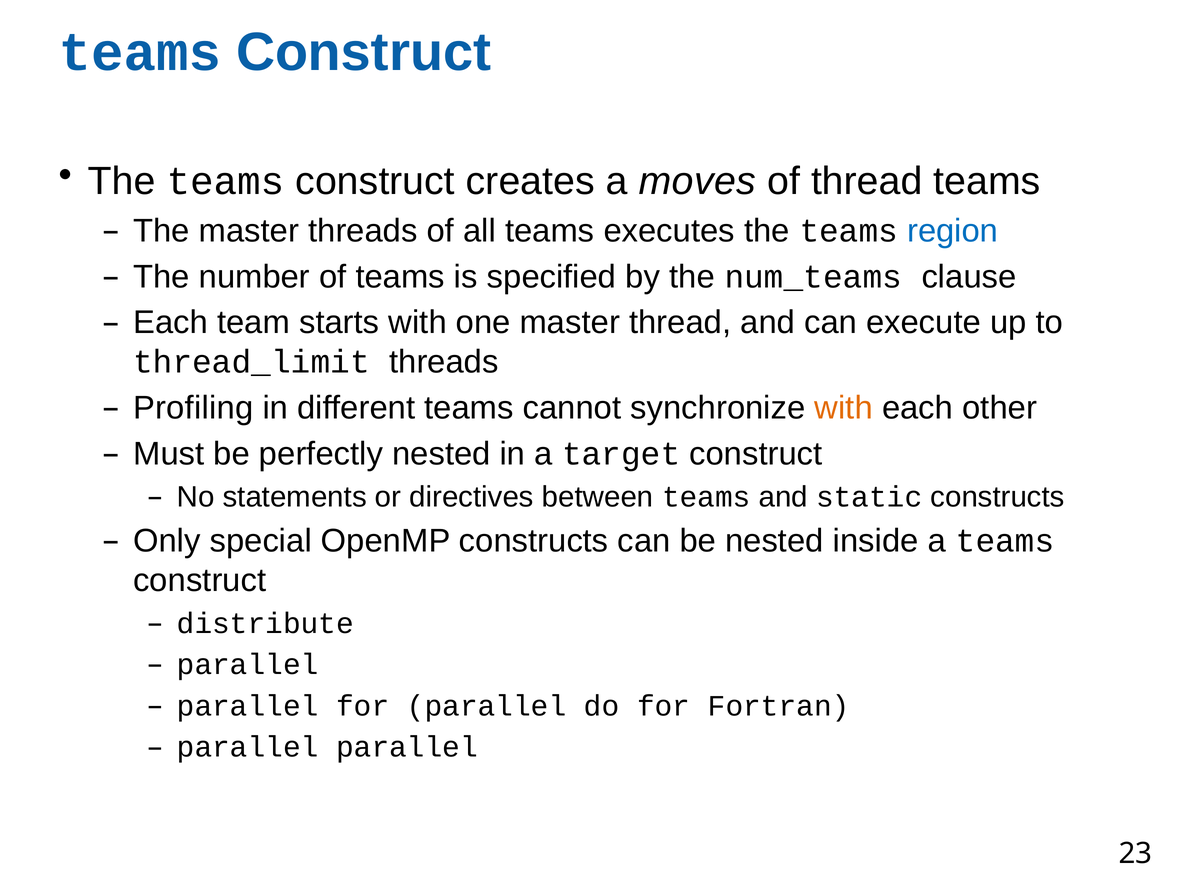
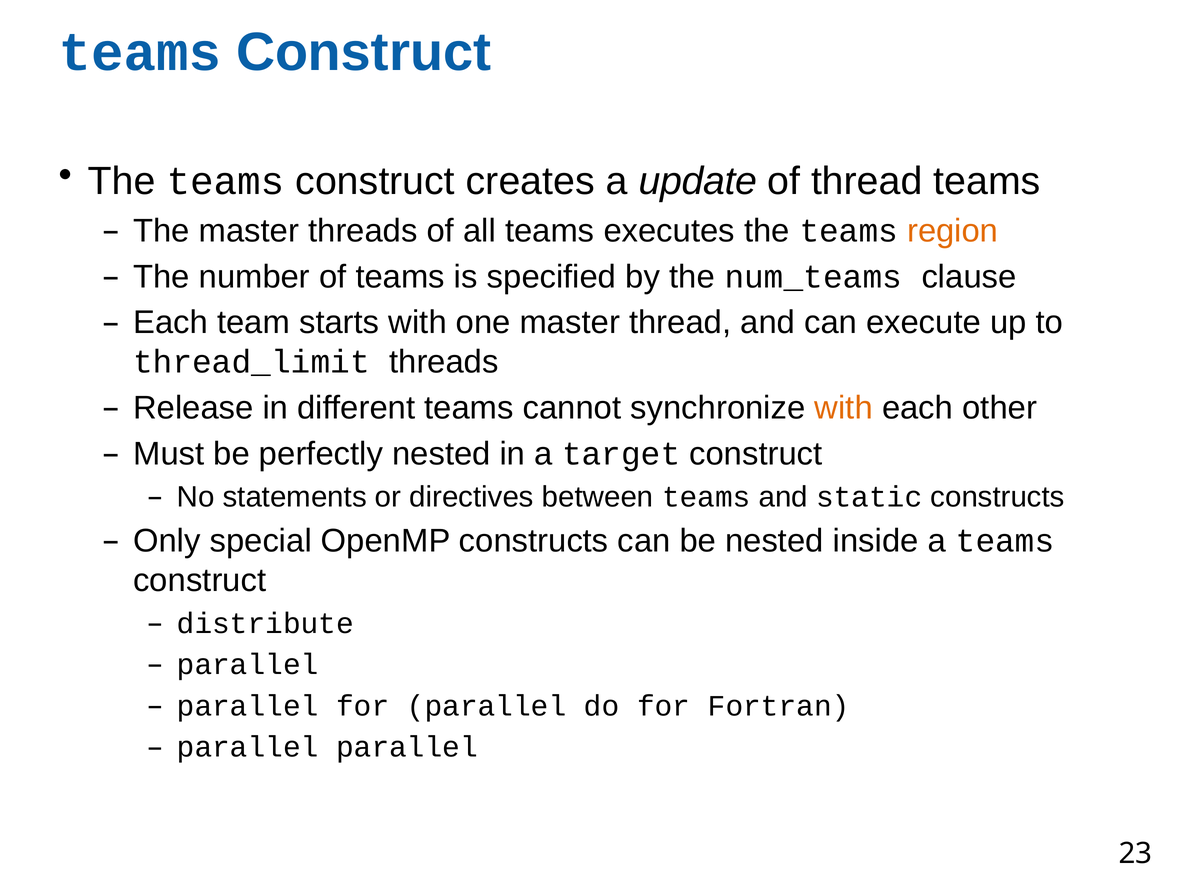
moves: moves -> update (698, 181)
region colour: blue -> orange (953, 231)
Profiling: Profiling -> Release (193, 408)
